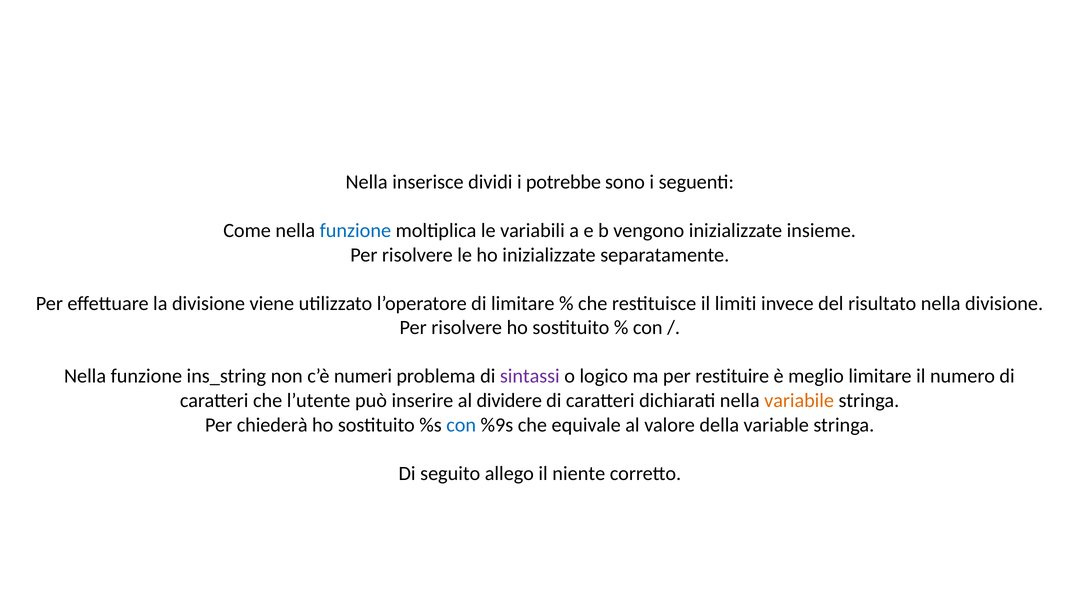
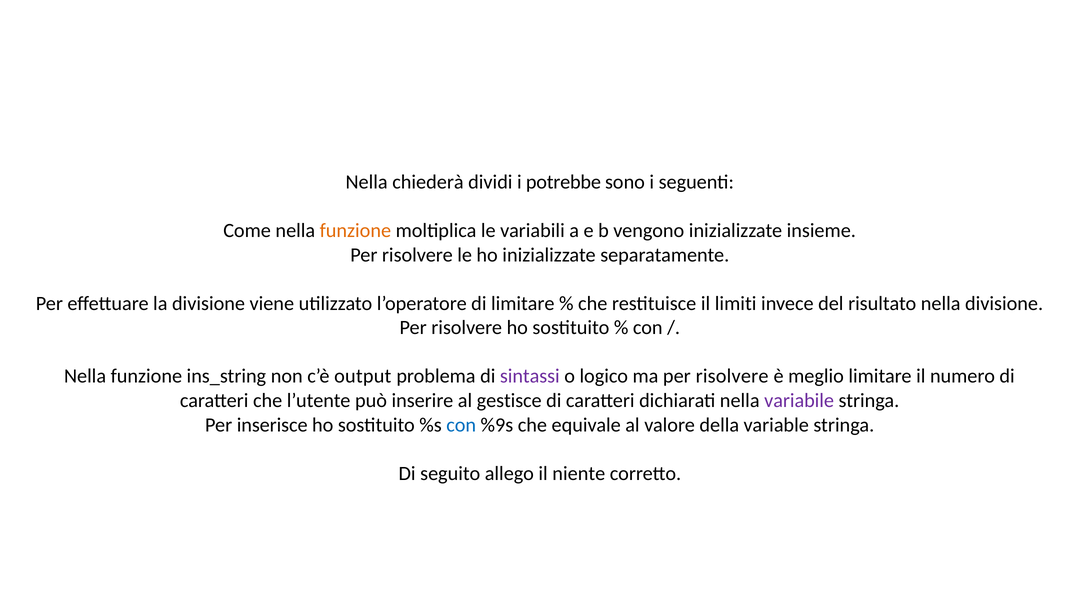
inserisce: inserisce -> chiederà (428, 182)
funzione colour: blue -> orange (355, 231)
numeri: numeri -> output (363, 377)
ma per restituire: restituire -> risolvere (732, 377)
dividere: dividere -> gestisce (509, 401)
variabile colour: orange -> purple (799, 401)
chiederà: chiederà -> inserisce (272, 425)
